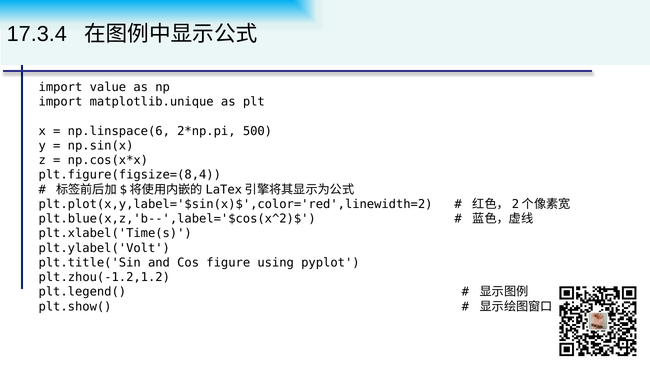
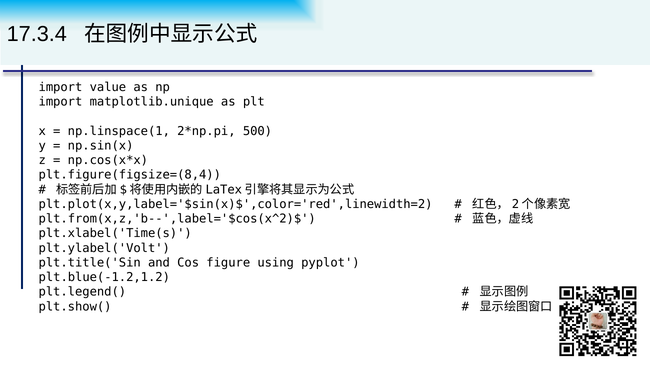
np.linspace(6: np.linspace(6 -> np.linspace(1 (119, 131)
plt.blue(x,z,'b--',label='$cos(x^2)$: plt.blue(x,z,'b--',label='$cos(x^2)$ -> plt.from(x,z,'b--',label='$cos(x^2)$ (177, 219)
plt.zhou(-1.2,1.2: plt.zhou(-1.2,1.2 -> plt.blue(-1.2,1.2 (104, 277)
